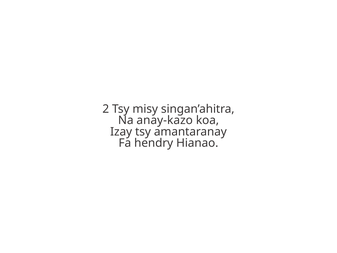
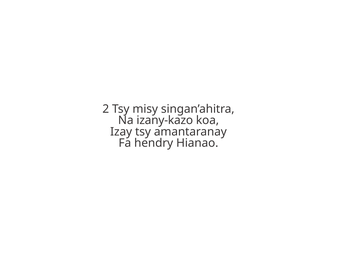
anay-kazo: anay-kazo -> izany-kazo (165, 120)
